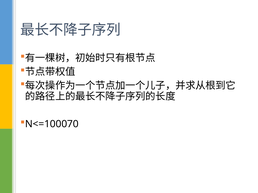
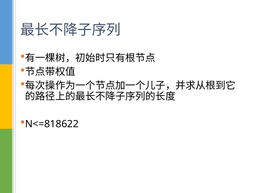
N<=100070: N<=100070 -> N<=818622 (52, 124)
